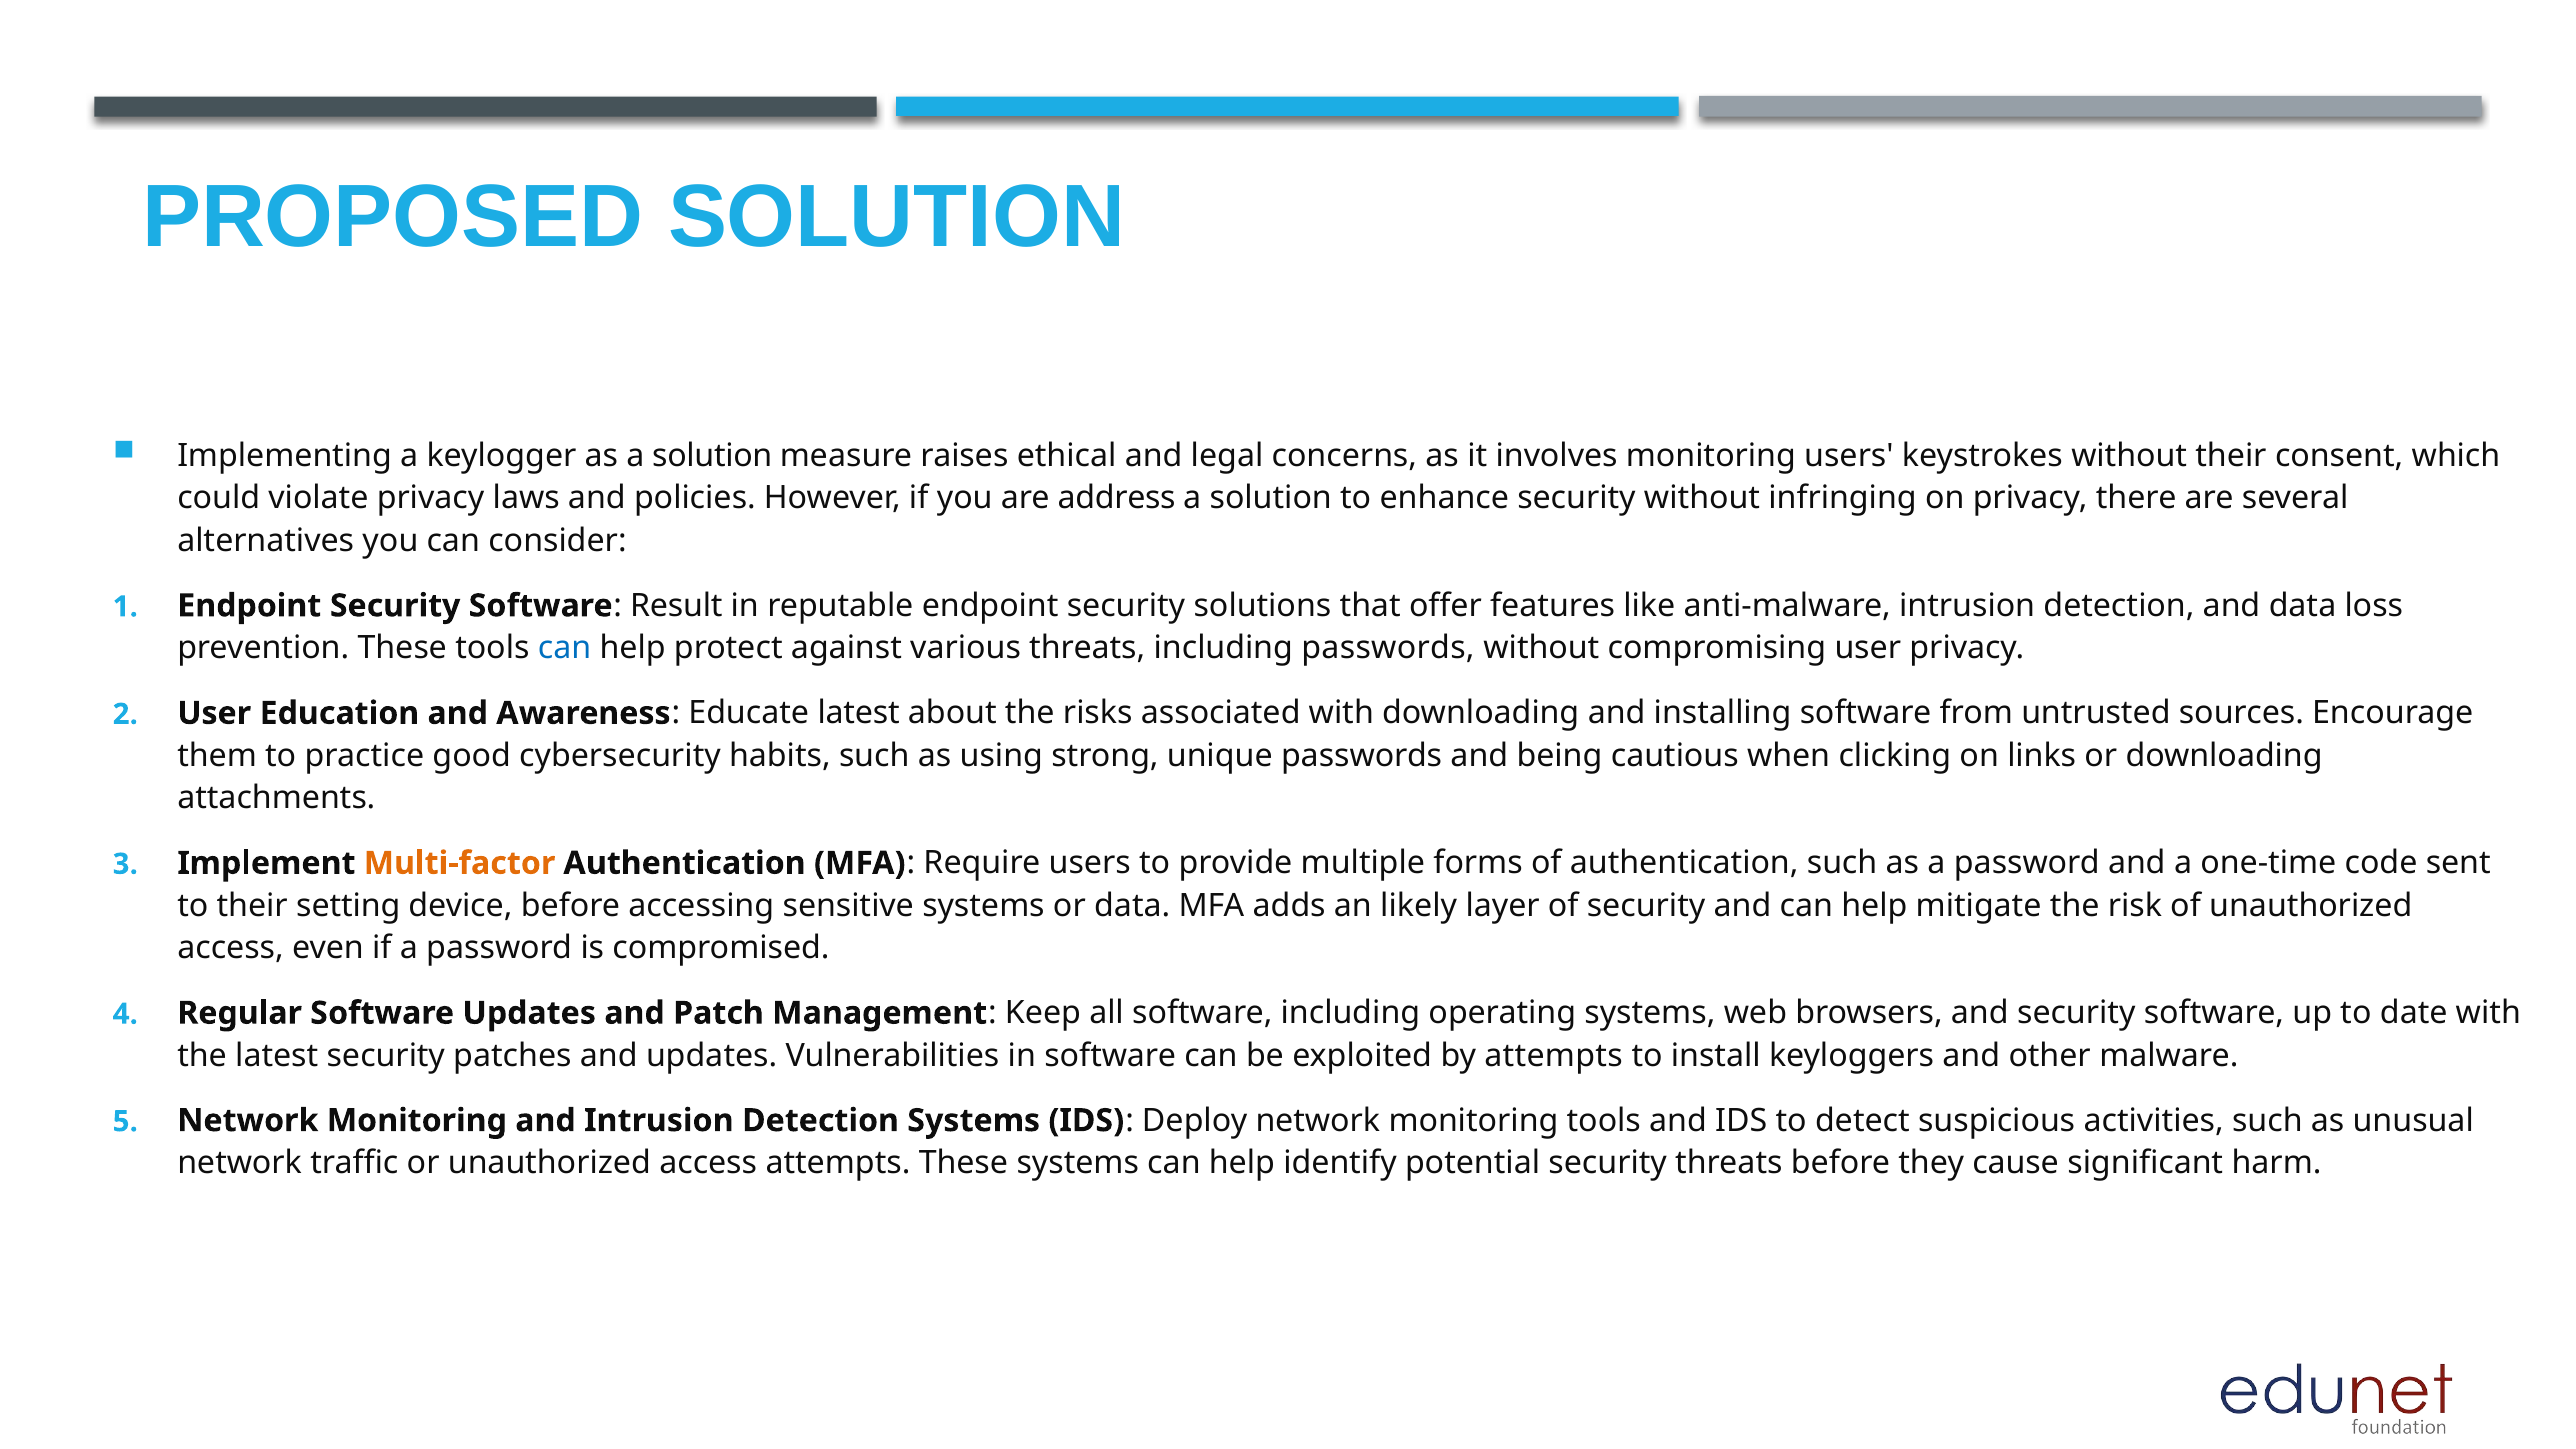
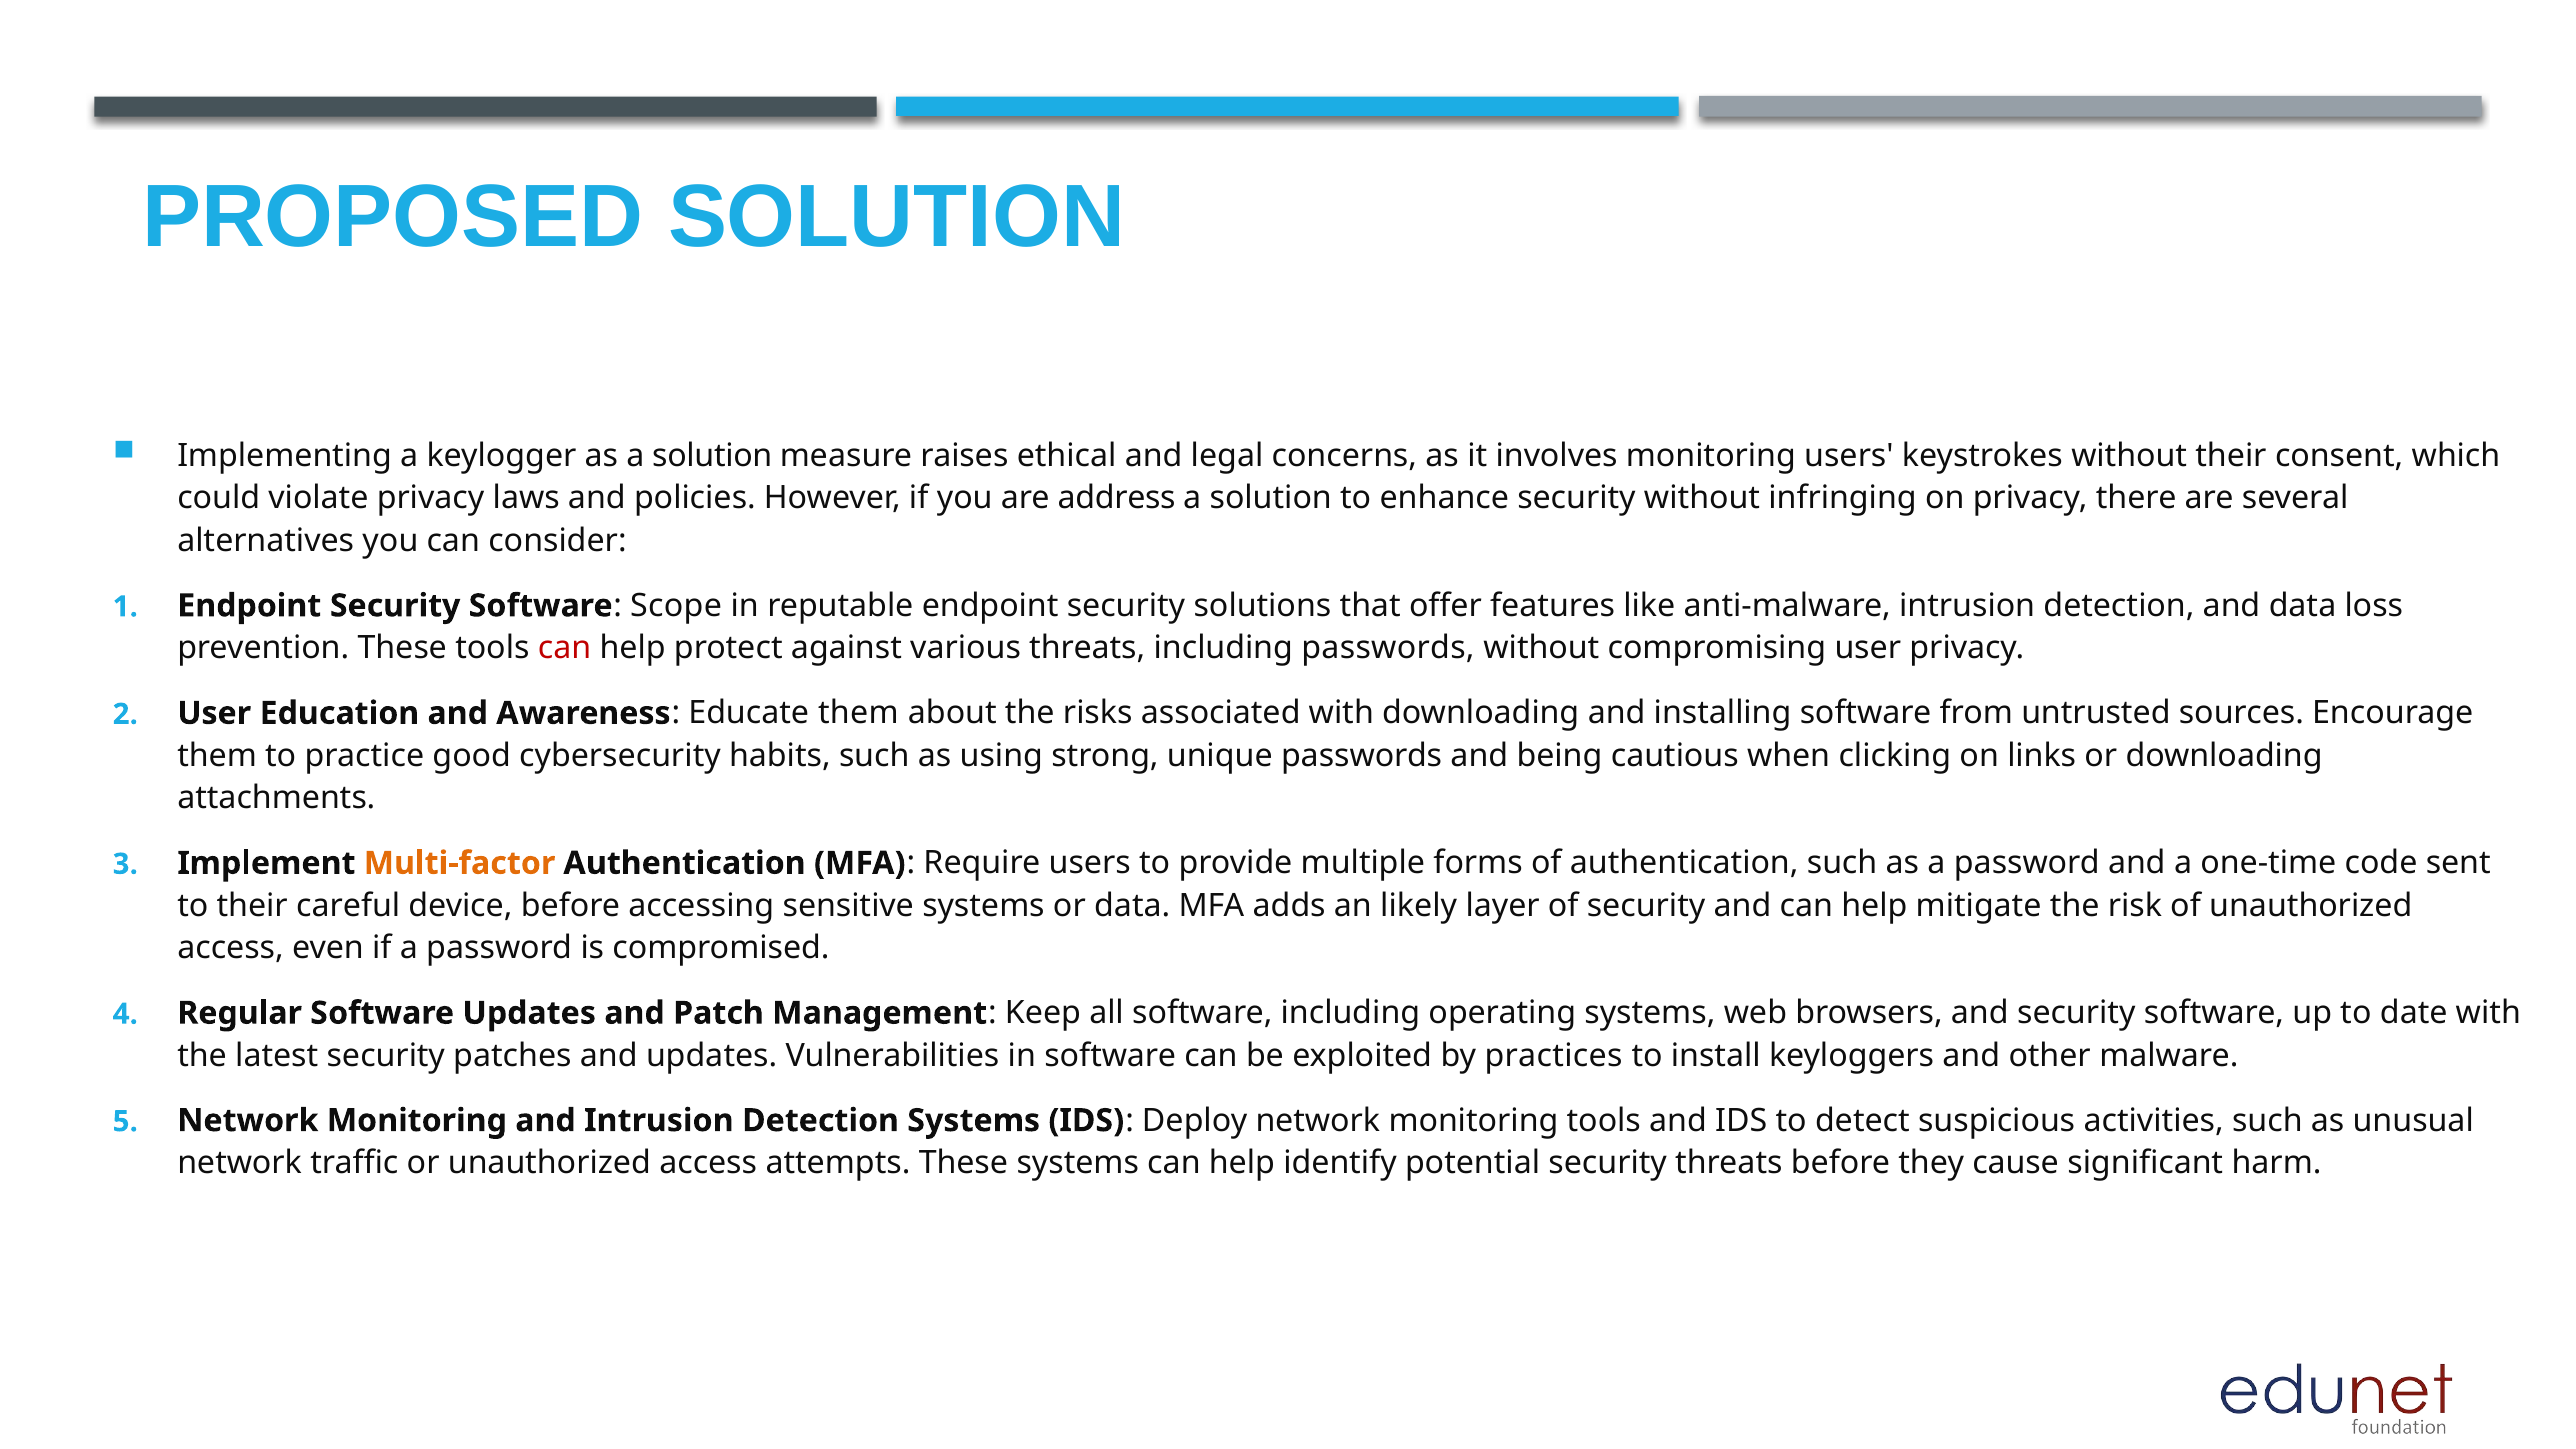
Result: Result -> Scope (676, 606)
can colour: blue -> red (565, 648)
Educate latest: latest -> them (858, 713)
setting: setting -> careful (348, 906)
by attempts: attempts -> practices (1554, 1056)
